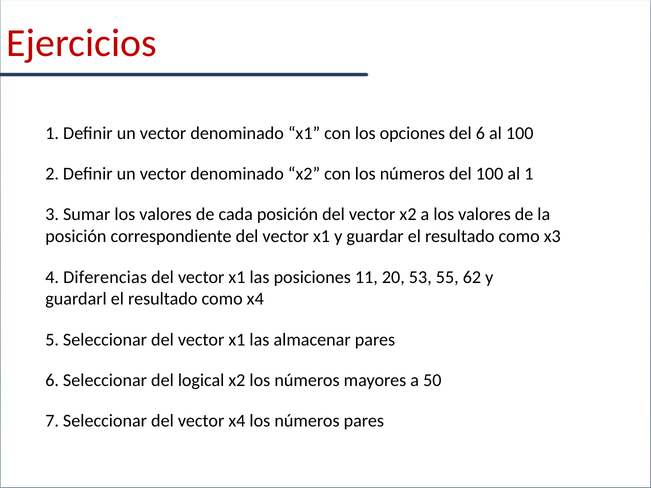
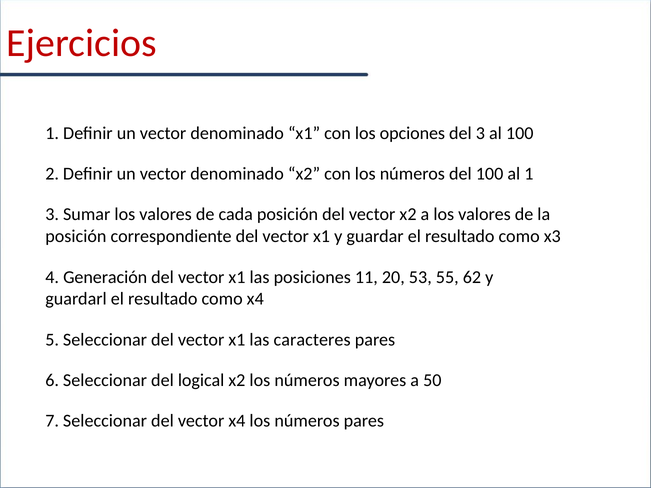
del 6: 6 -> 3 (480, 133)
Diferencias: Diferencias -> Generación (105, 277)
almacenar: almacenar -> caracteres (312, 340)
